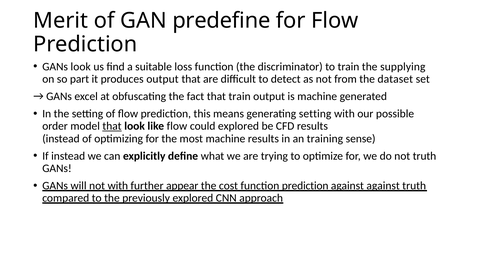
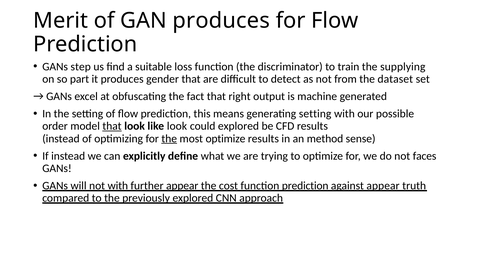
GAN predefine: predefine -> produces (221, 21)
GANs look: look -> step (81, 67)
produces output: output -> gender (163, 79)
that train: train -> right (240, 96)
like flow: flow -> look (177, 126)
the underline: none -> present (169, 138)
most machine: machine -> optimize (225, 138)
training: training -> method (325, 138)
not truth: truth -> faces (425, 156)
against against: against -> appear (383, 186)
